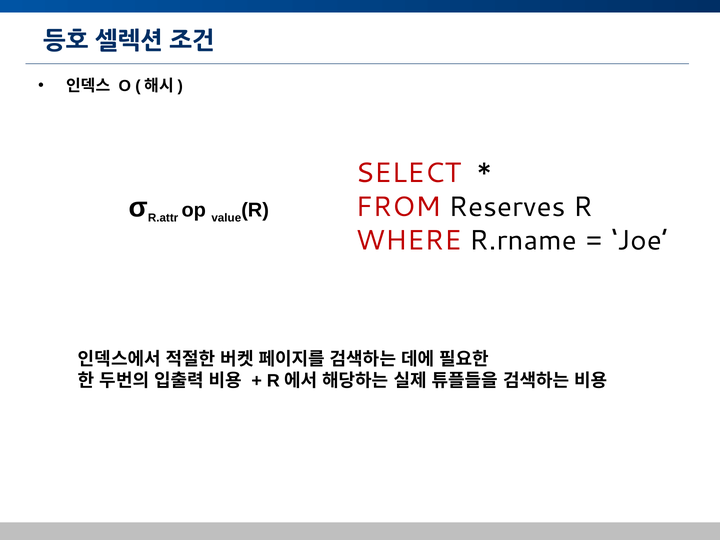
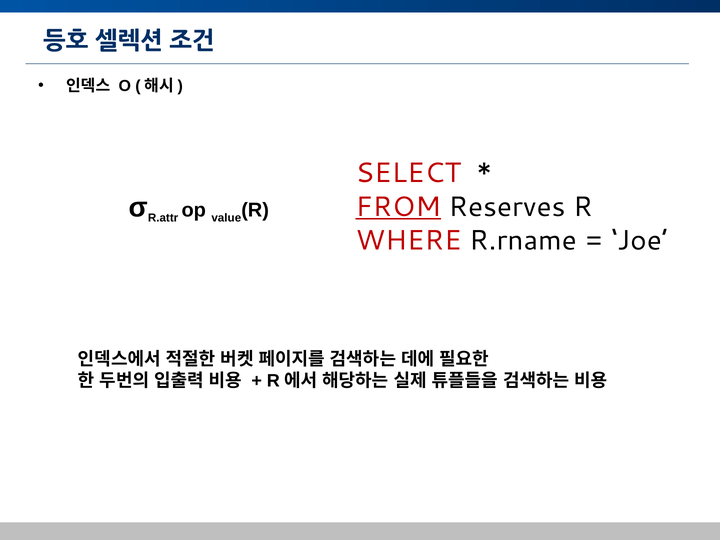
FROM underline: none -> present (398, 207)
